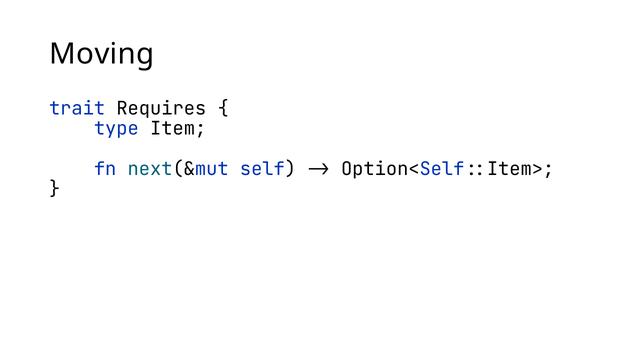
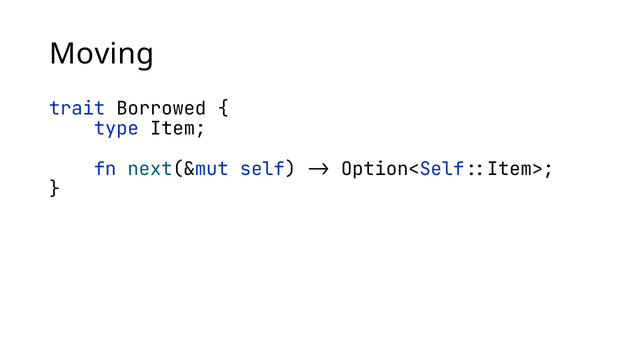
Requires: Requires -> Borrowed (161, 109)
